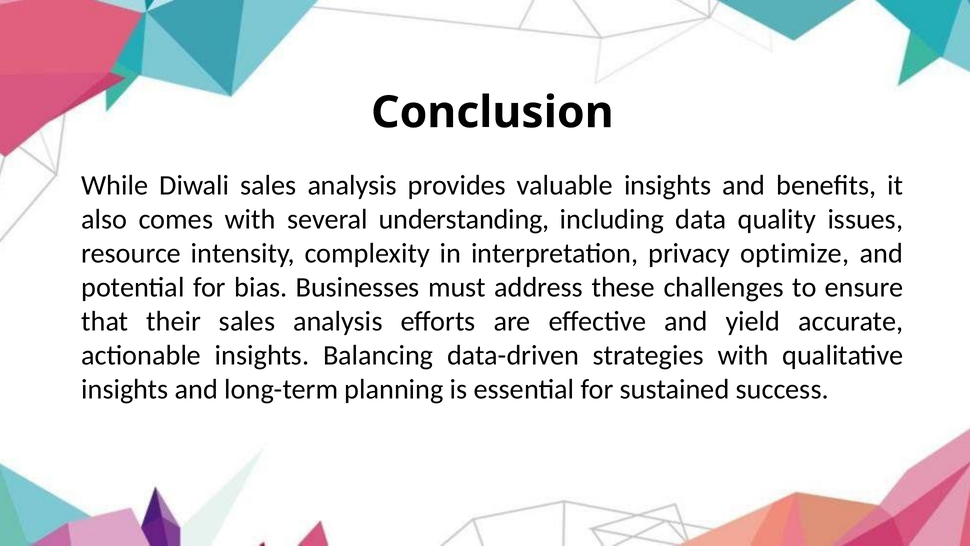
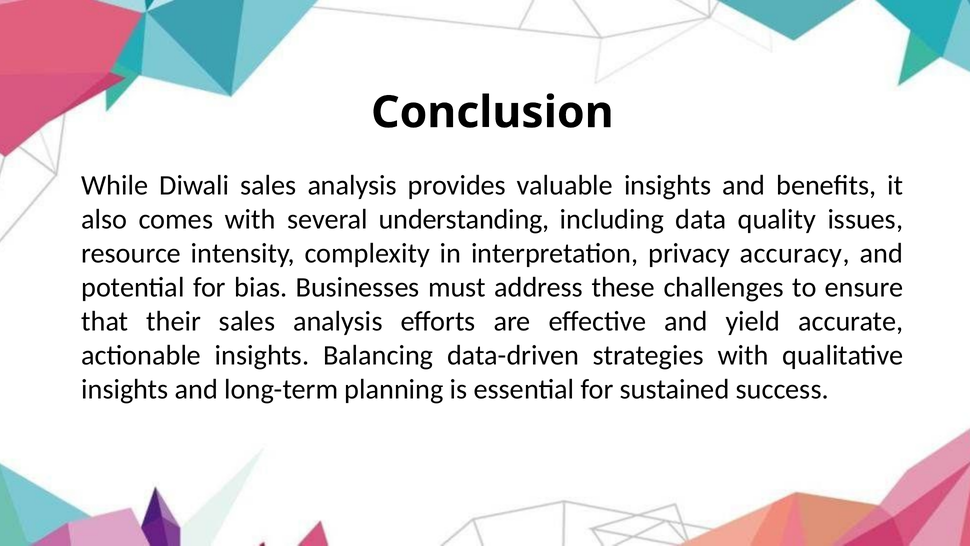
optimize: optimize -> accuracy (795, 253)
